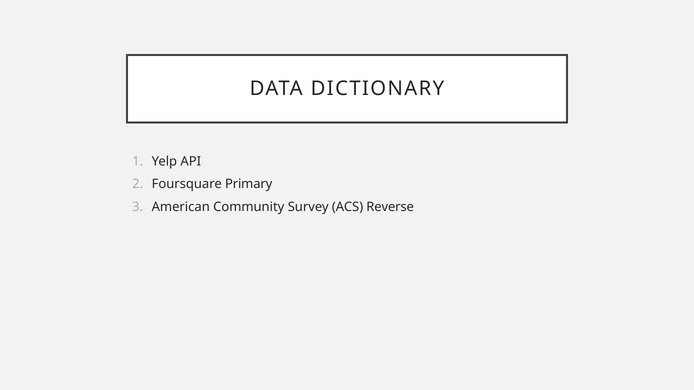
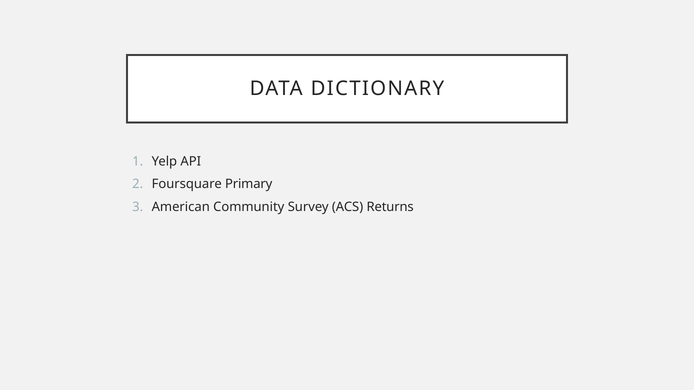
Reverse: Reverse -> Returns (390, 207)
